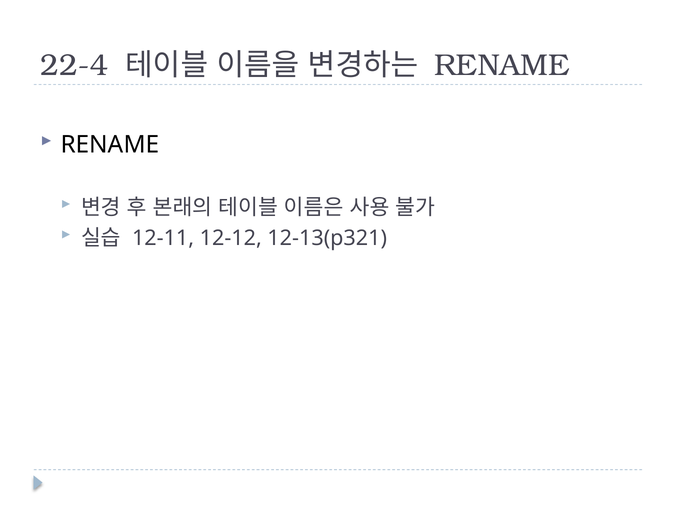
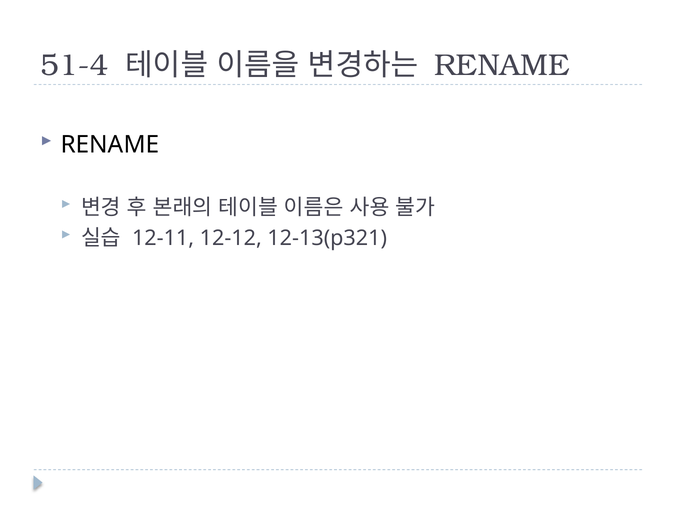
22-4: 22-4 -> 51-4 (74, 65)
